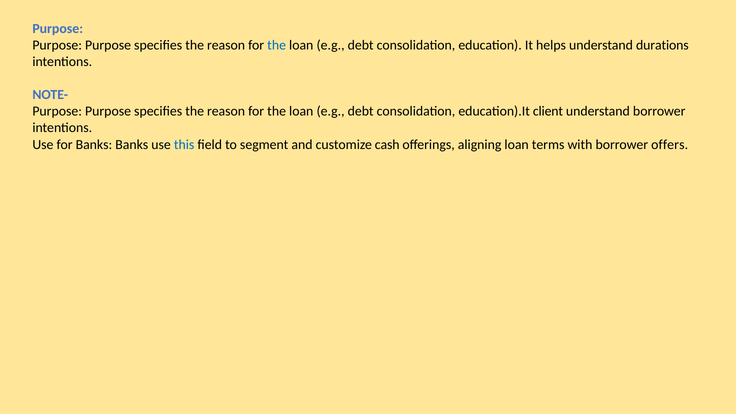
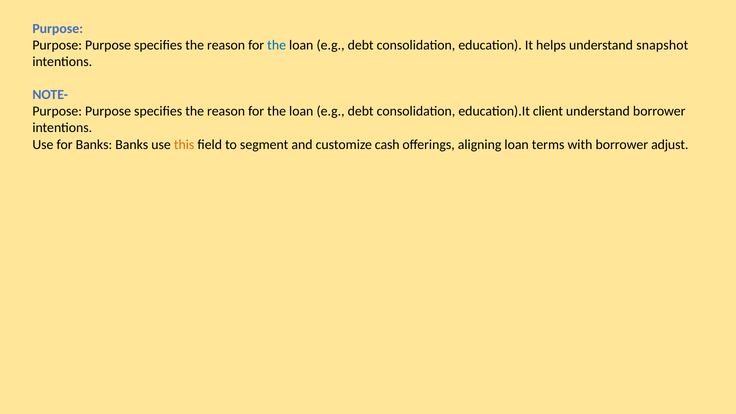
durations: durations -> snapshot (662, 45)
this colour: blue -> orange (184, 144)
offers: offers -> adjust (670, 144)
